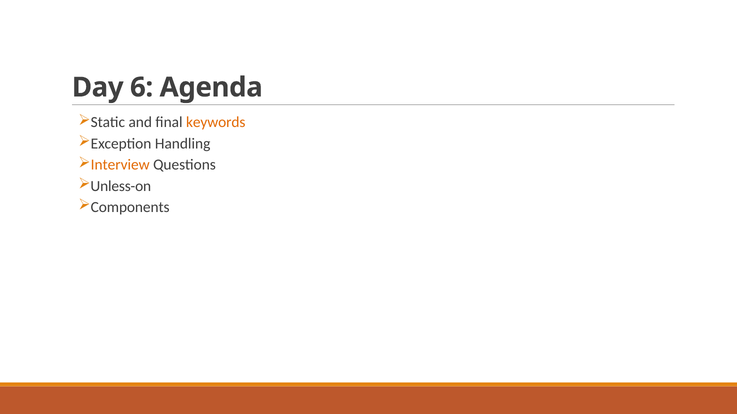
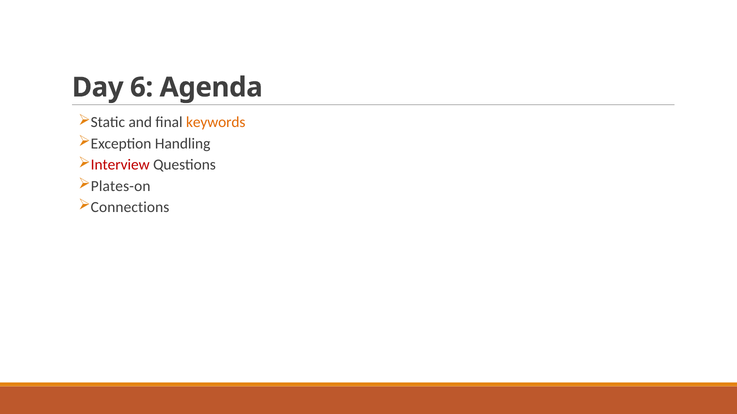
Interview colour: orange -> red (120, 165)
Unless-on: Unless-on -> Plates-on (121, 186)
Components: Components -> Connections (130, 207)
